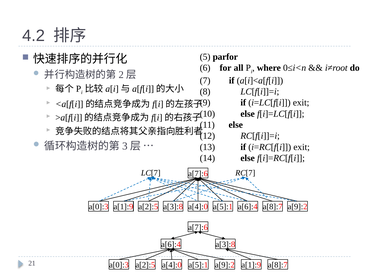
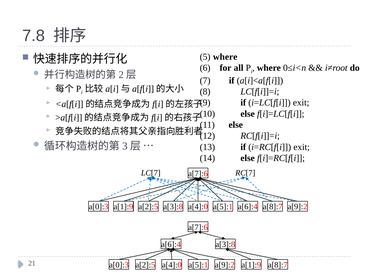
4.2: 4.2 -> 7.8 (34, 36)
5 parfor: parfor -> where (225, 57)
